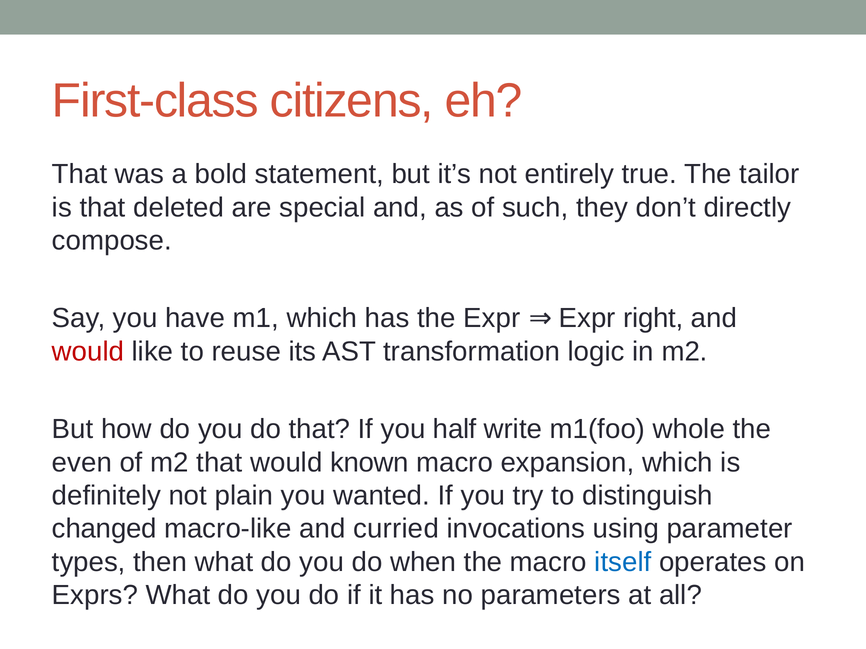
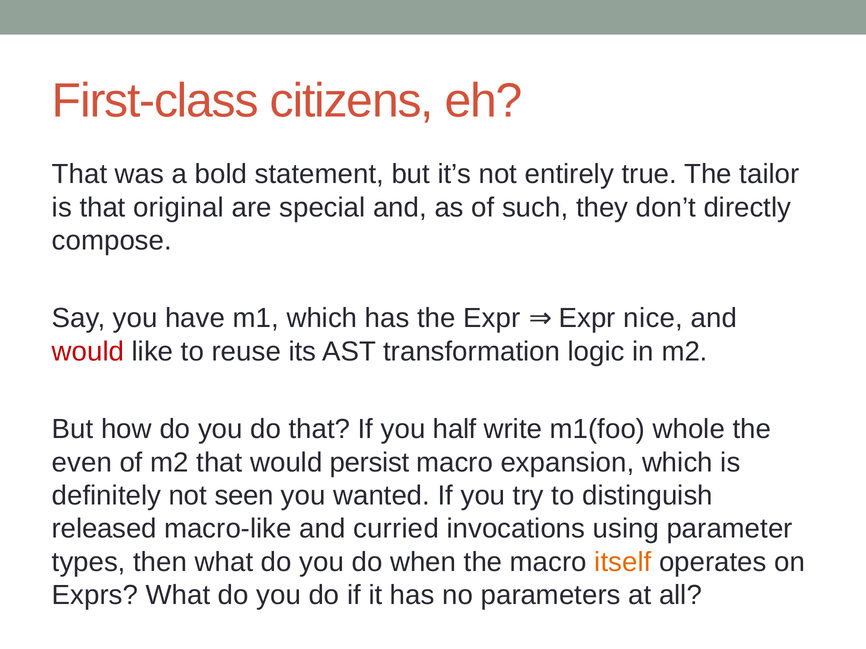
deleted: deleted -> original (179, 208)
right: right -> nice (653, 319)
known: known -> persist (369, 463)
plain: plain -> seen (244, 496)
changed: changed -> released (104, 529)
itself colour: blue -> orange (623, 562)
